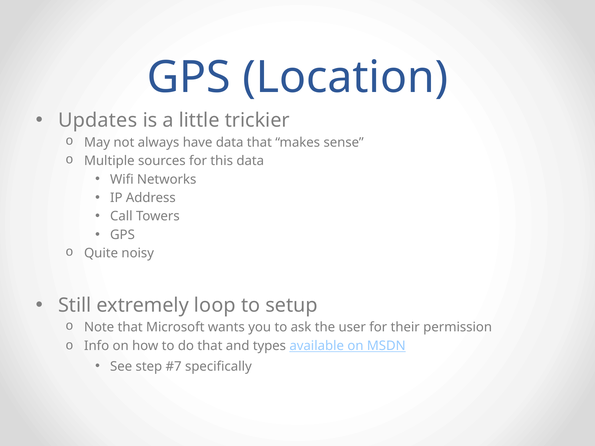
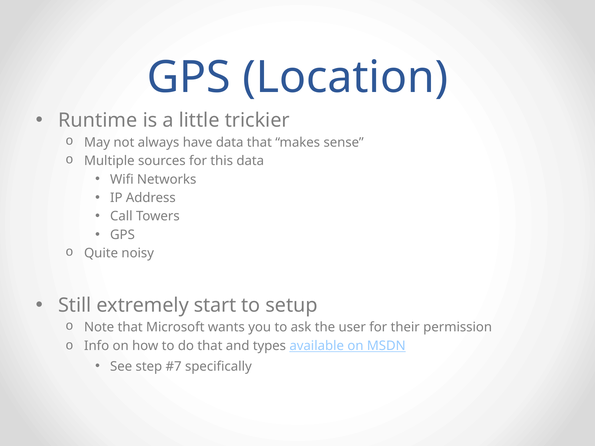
Updates: Updates -> Runtime (98, 120)
loop: loop -> start (215, 305)
